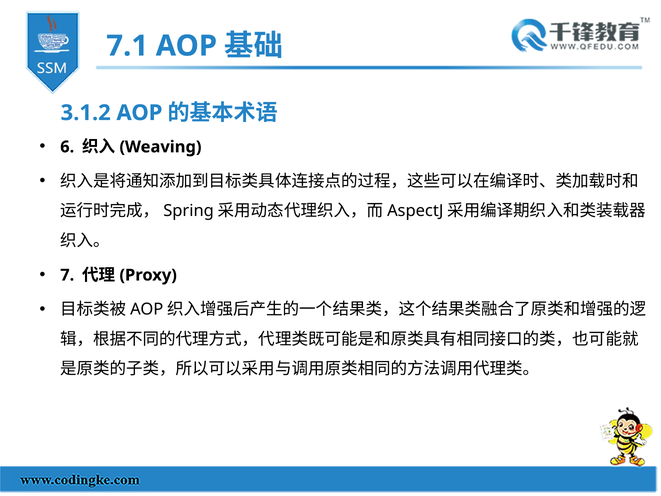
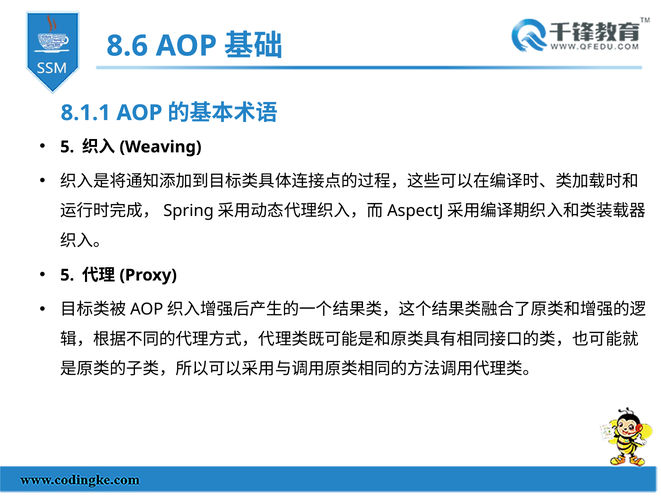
7.1: 7.1 -> 8.6 (127, 46)
3.1.2: 3.1.2 -> 8.1.1 (86, 113)
6: 6 -> 5 (67, 147)
7: 7 -> 5 (67, 275)
